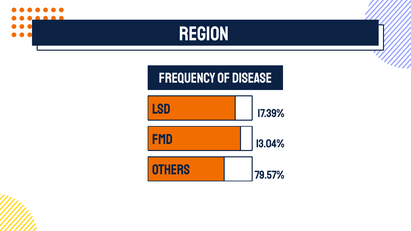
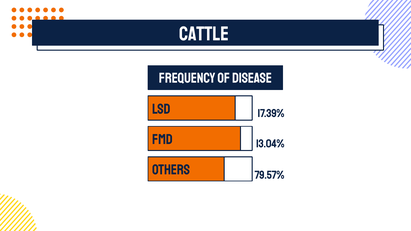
Region: Region -> Cattle (204, 34)
